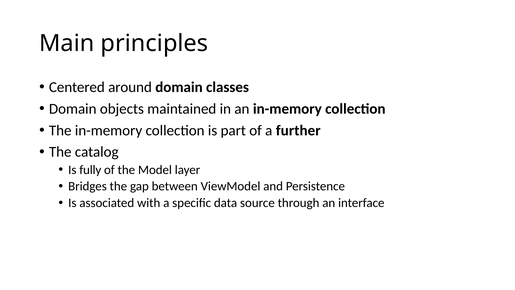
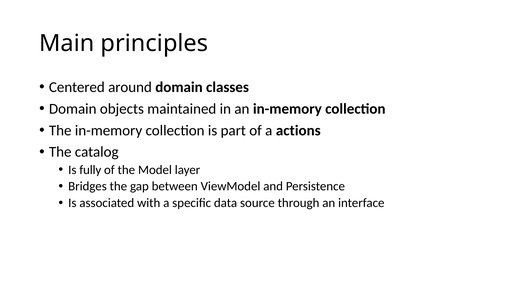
further: further -> actions (298, 130)
